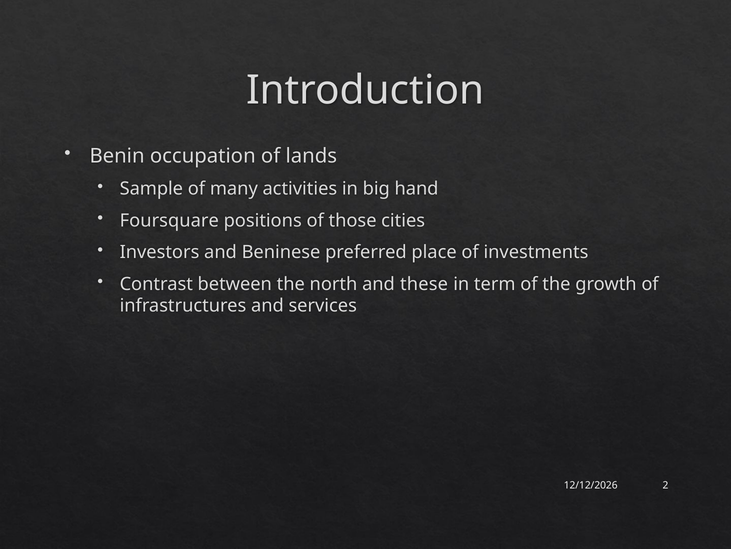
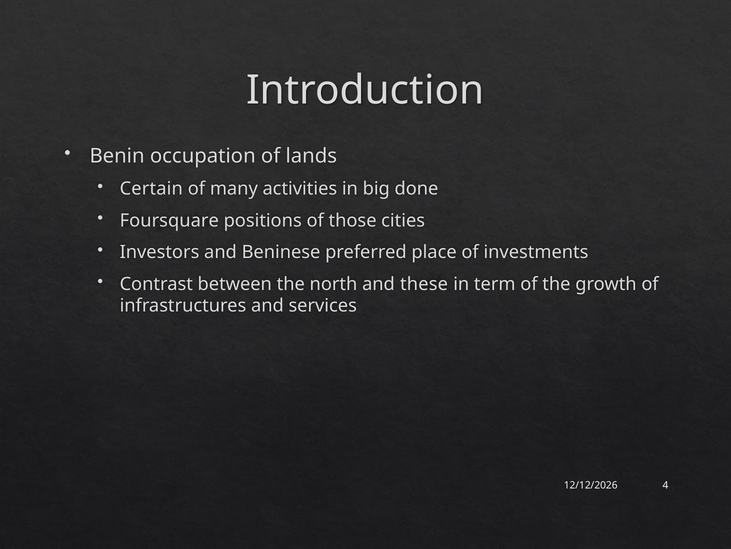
Sample: Sample -> Certain (151, 189)
hand: hand -> done (417, 189)
2: 2 -> 4 (665, 485)
